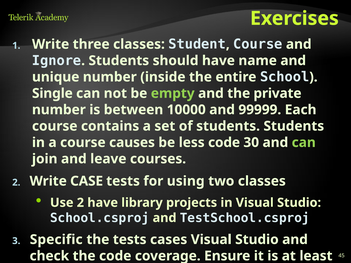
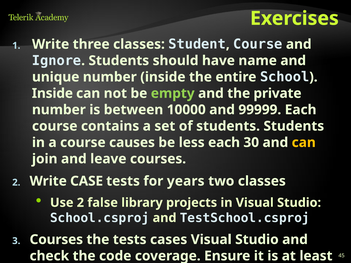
Single: Single -> Inside (52, 93)
less code: code -> each (224, 143)
can colour: light green -> yellow (304, 143)
using: using -> years (186, 181)
2 have: have -> false (103, 203)
Specific: Specific -> Courses (56, 240)
